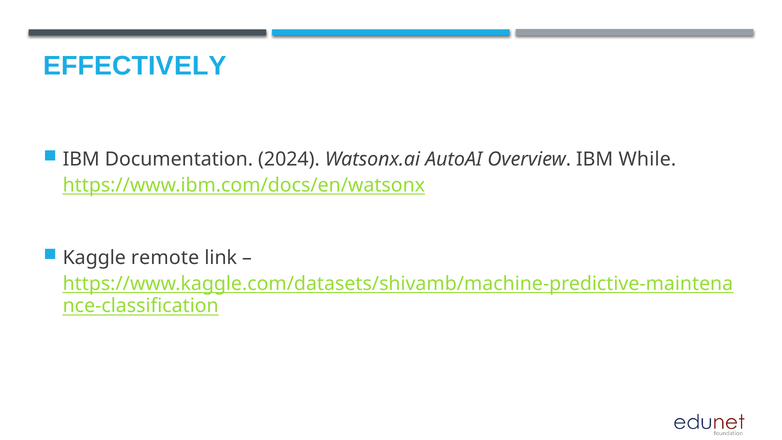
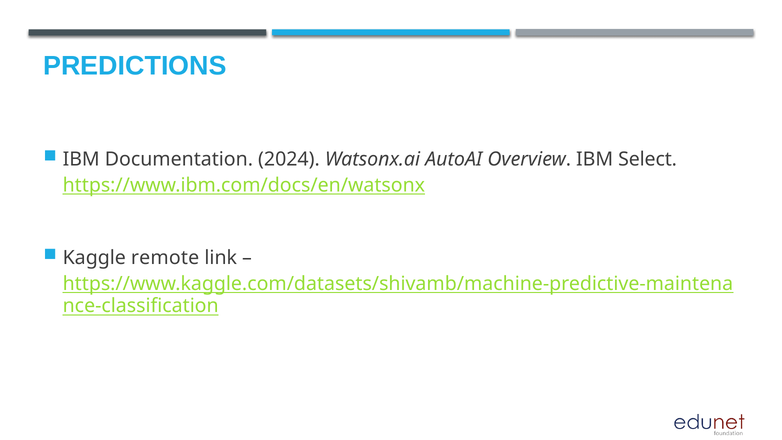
EFFECTIVELY: EFFECTIVELY -> PREDICTIONS (135, 66)
While: While -> Select (648, 159)
